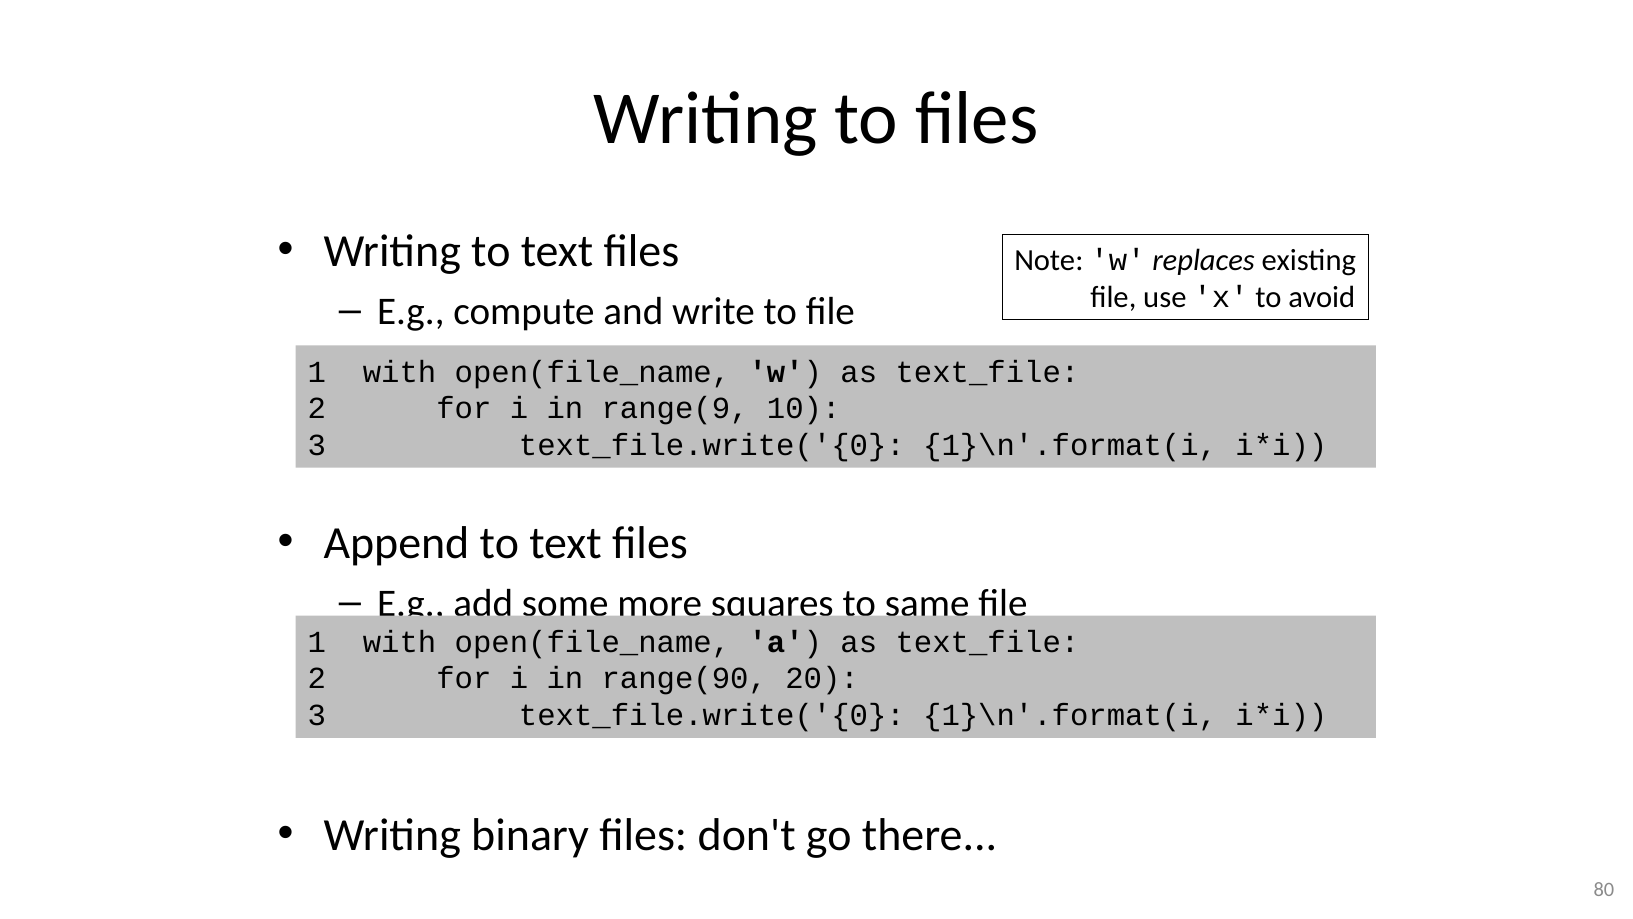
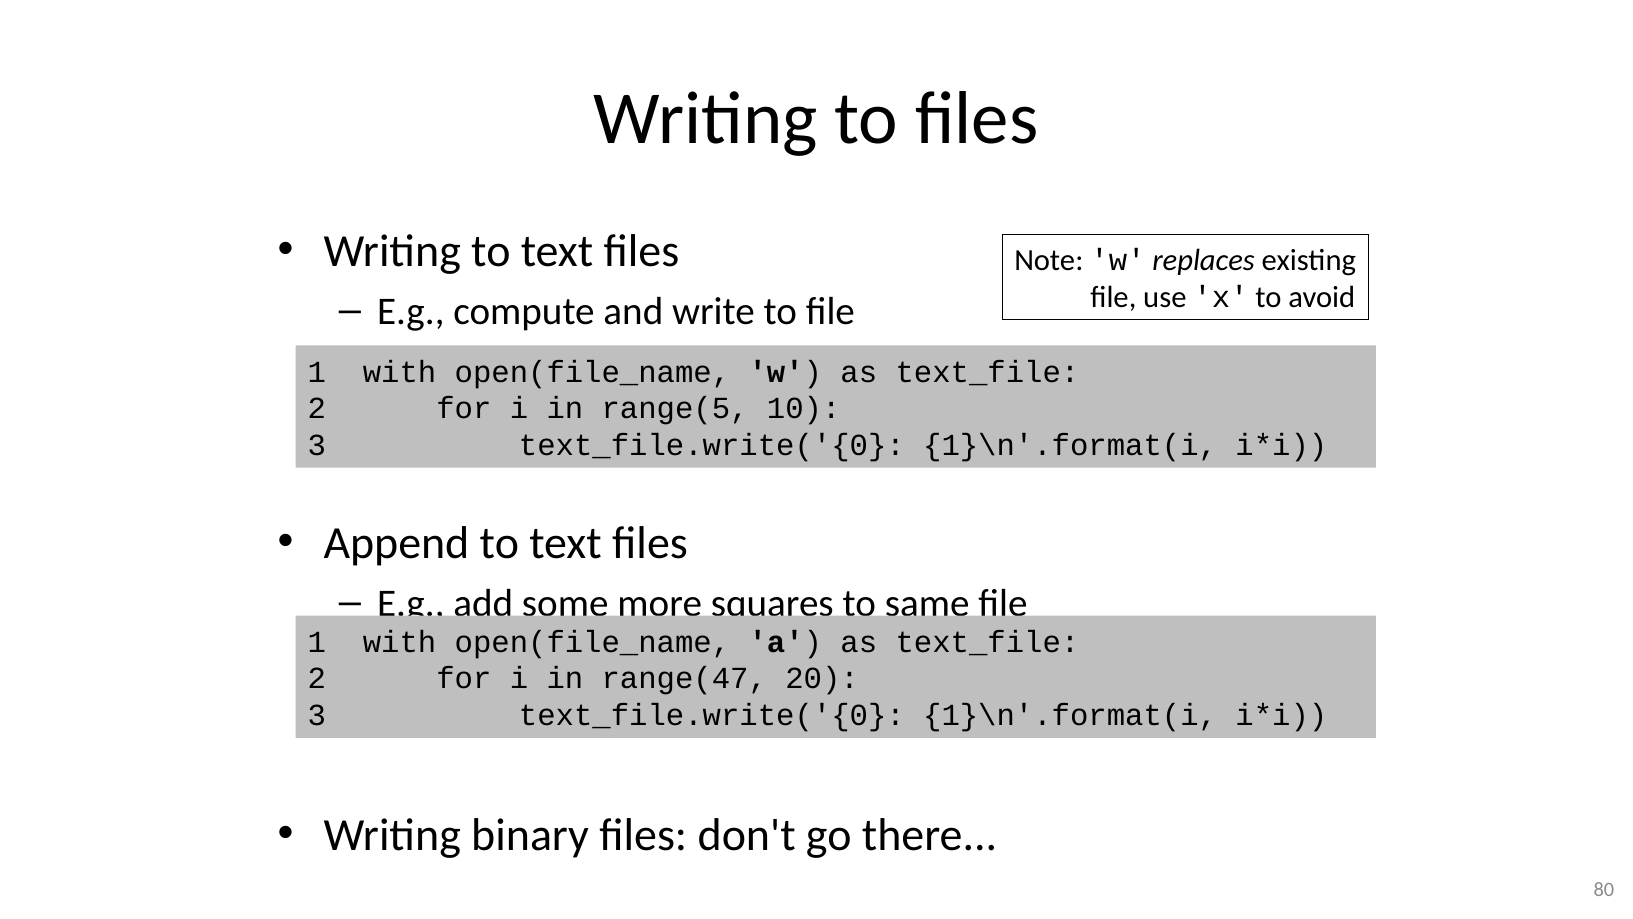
range(9: range(9 -> range(5 (675, 408)
range(90: range(90 -> range(47 (684, 679)
